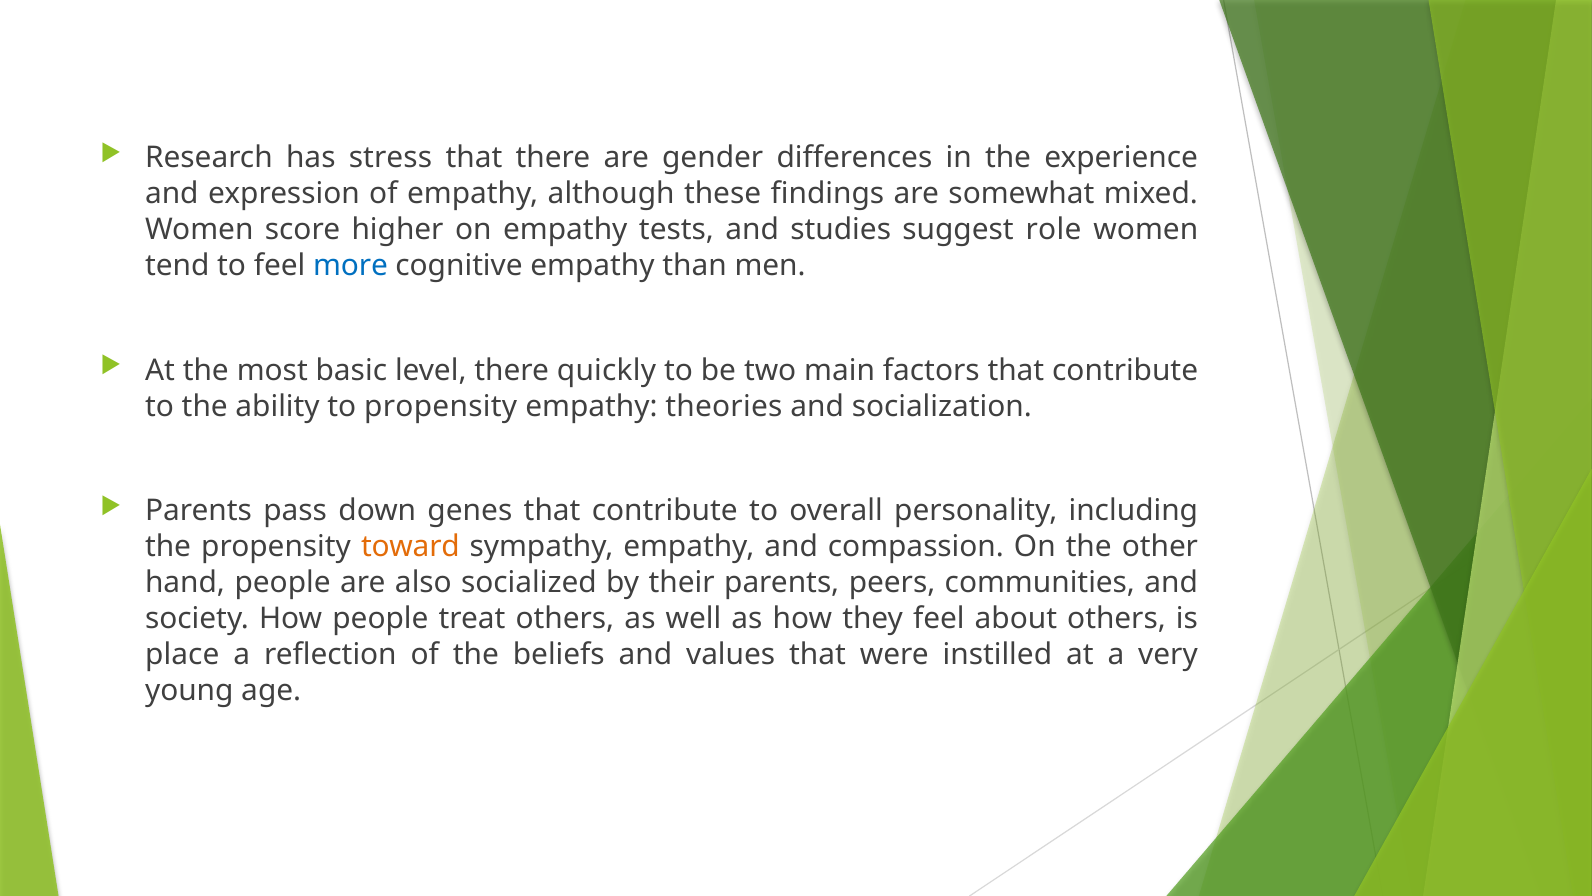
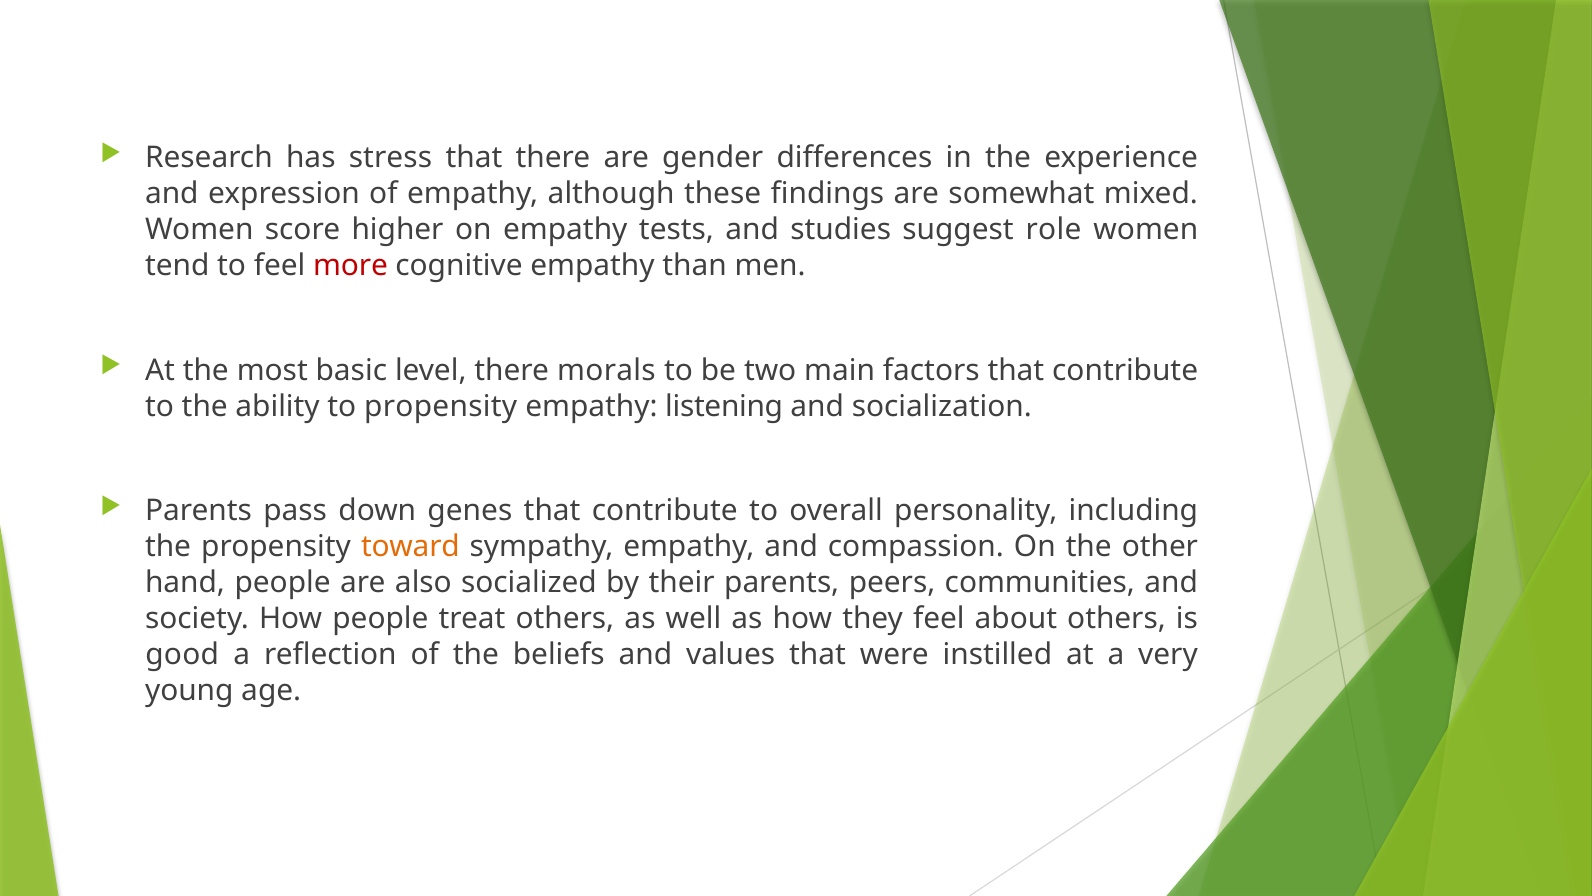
more colour: blue -> red (351, 265)
quickly: quickly -> morals (606, 370)
theories: theories -> listening (724, 406)
place: place -> good (182, 654)
